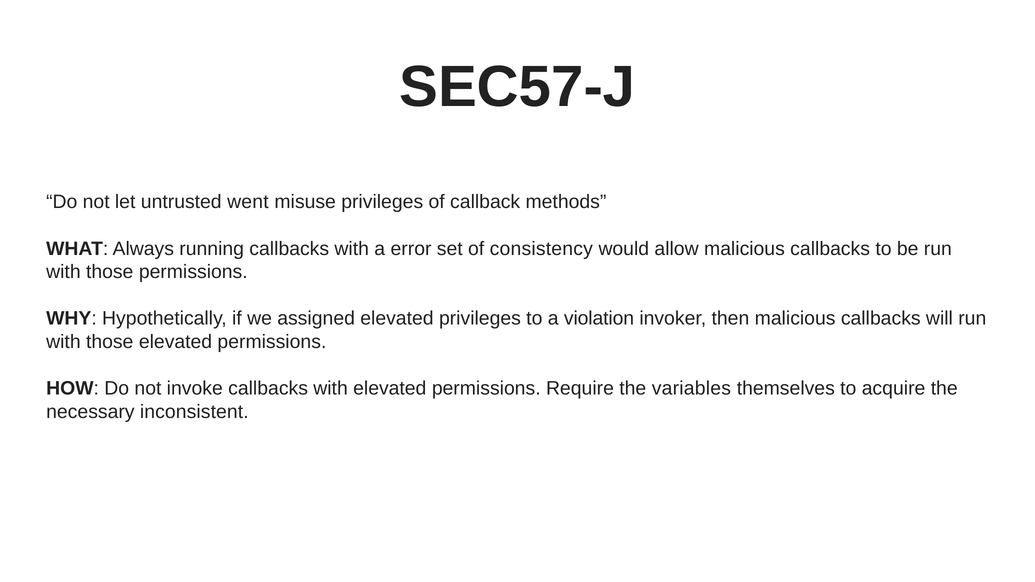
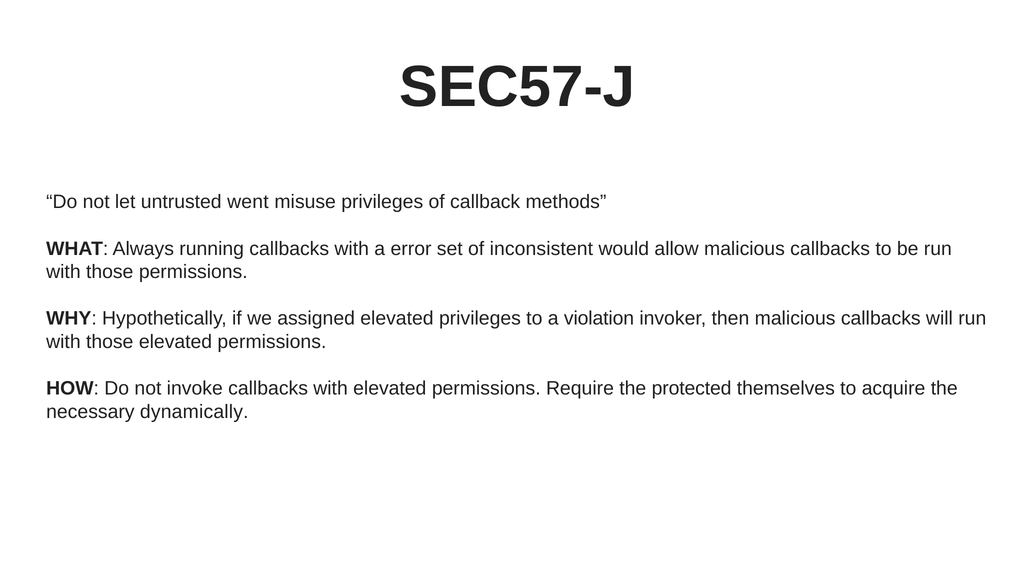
consistency: consistency -> inconsistent (541, 249)
variables: variables -> protected (692, 388)
inconsistent: inconsistent -> dynamically (194, 412)
